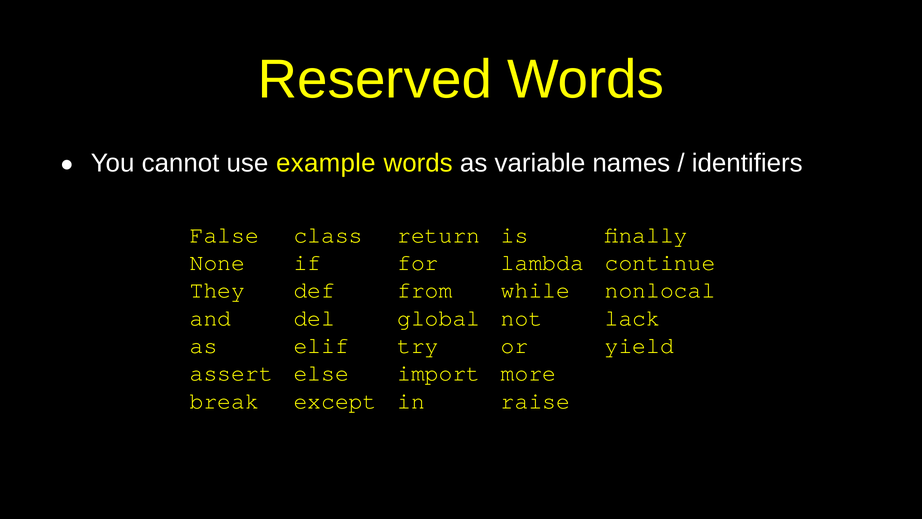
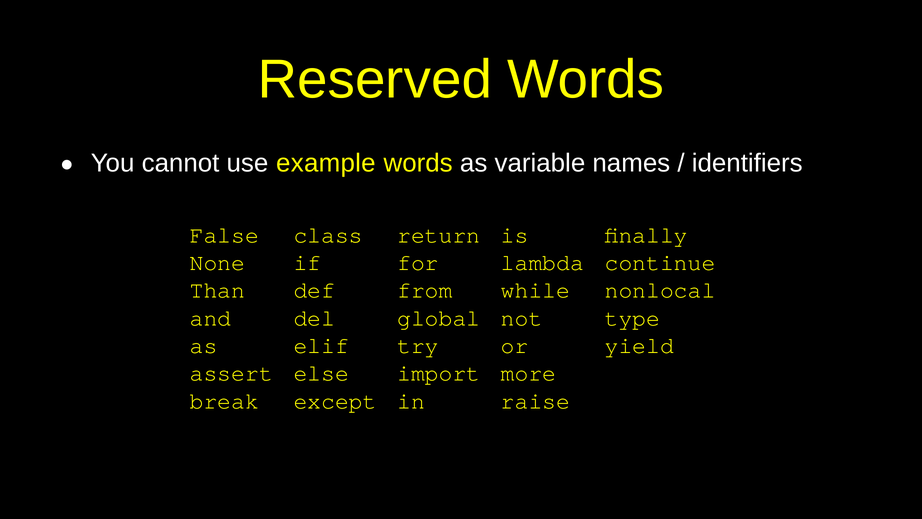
They: They -> Than (217, 290)
lack: lack -> type (632, 318)
